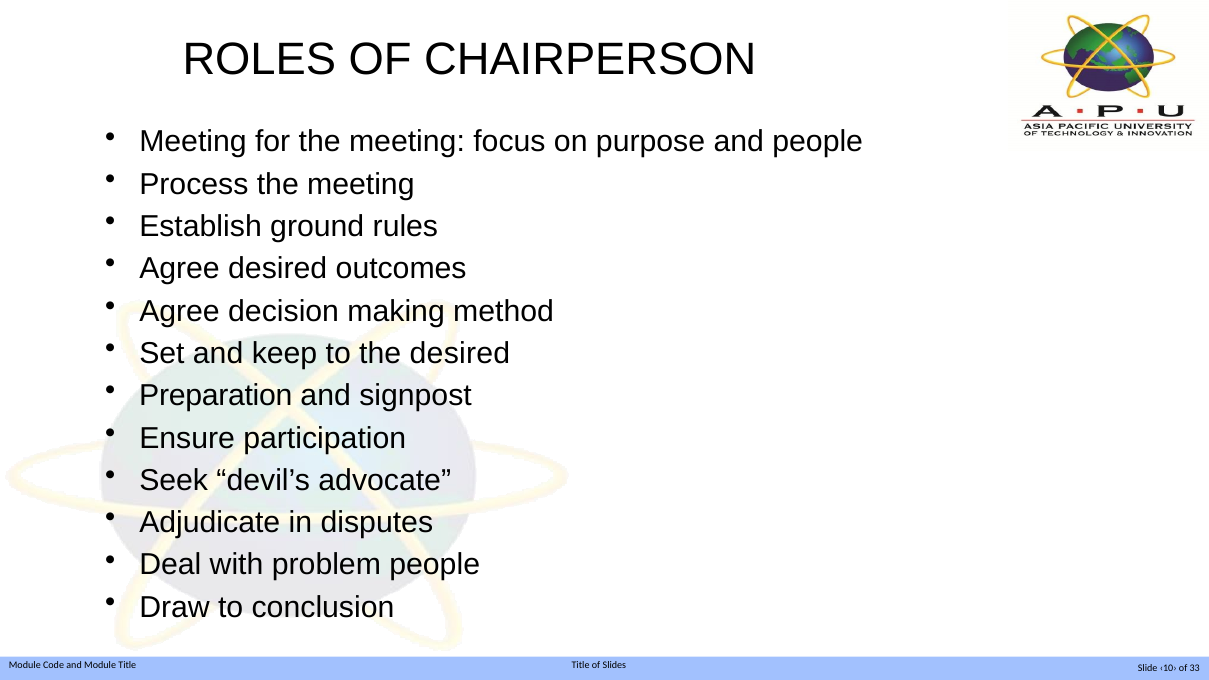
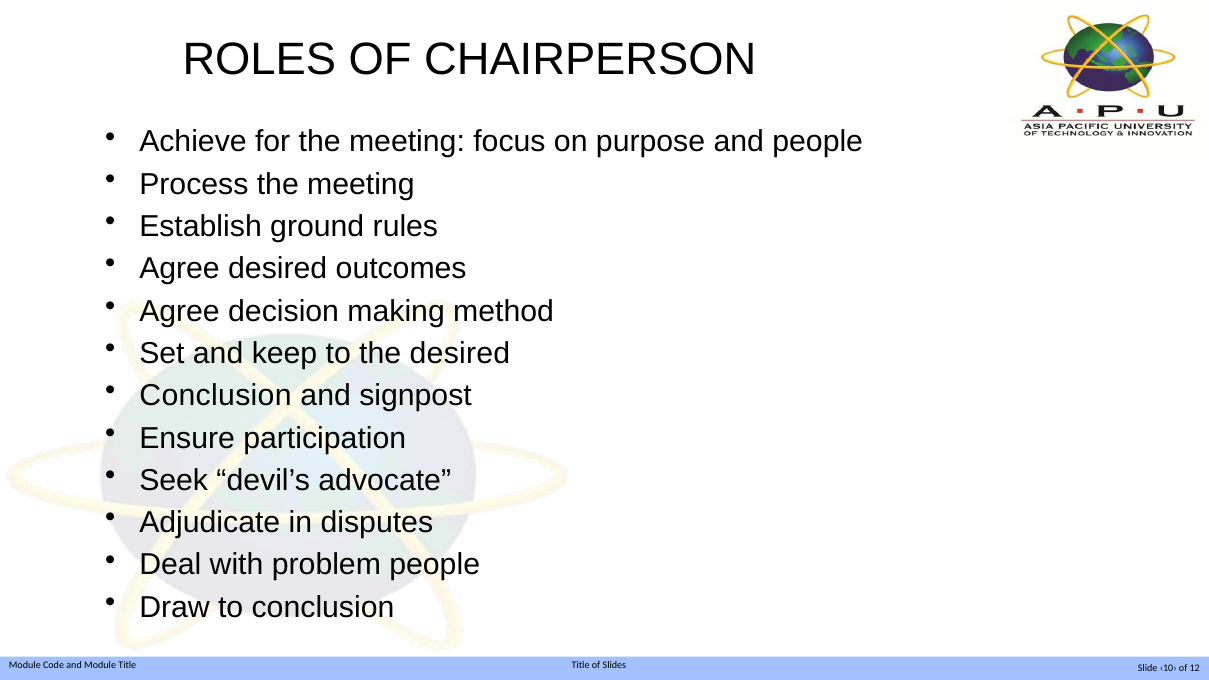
Meeting: Meeting -> Achieve (193, 142)
Preparation: Preparation -> Conclusion (216, 396)
33: 33 -> 12 (1195, 668)
